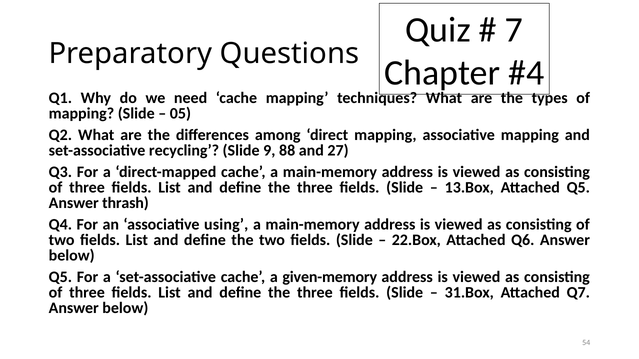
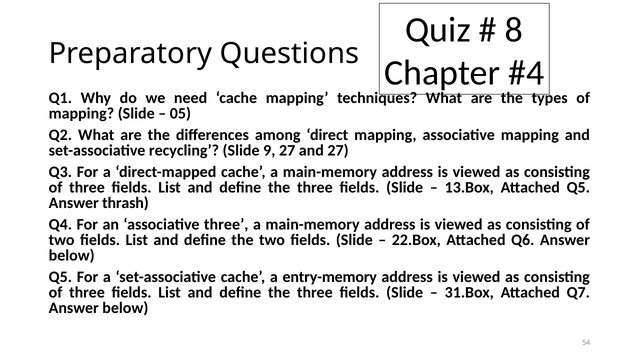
7: 7 -> 8 (514, 30)
9 88: 88 -> 27 (287, 151)
associative using: using -> three (226, 225)
given-memory: given-memory -> entry-memory (330, 277)
